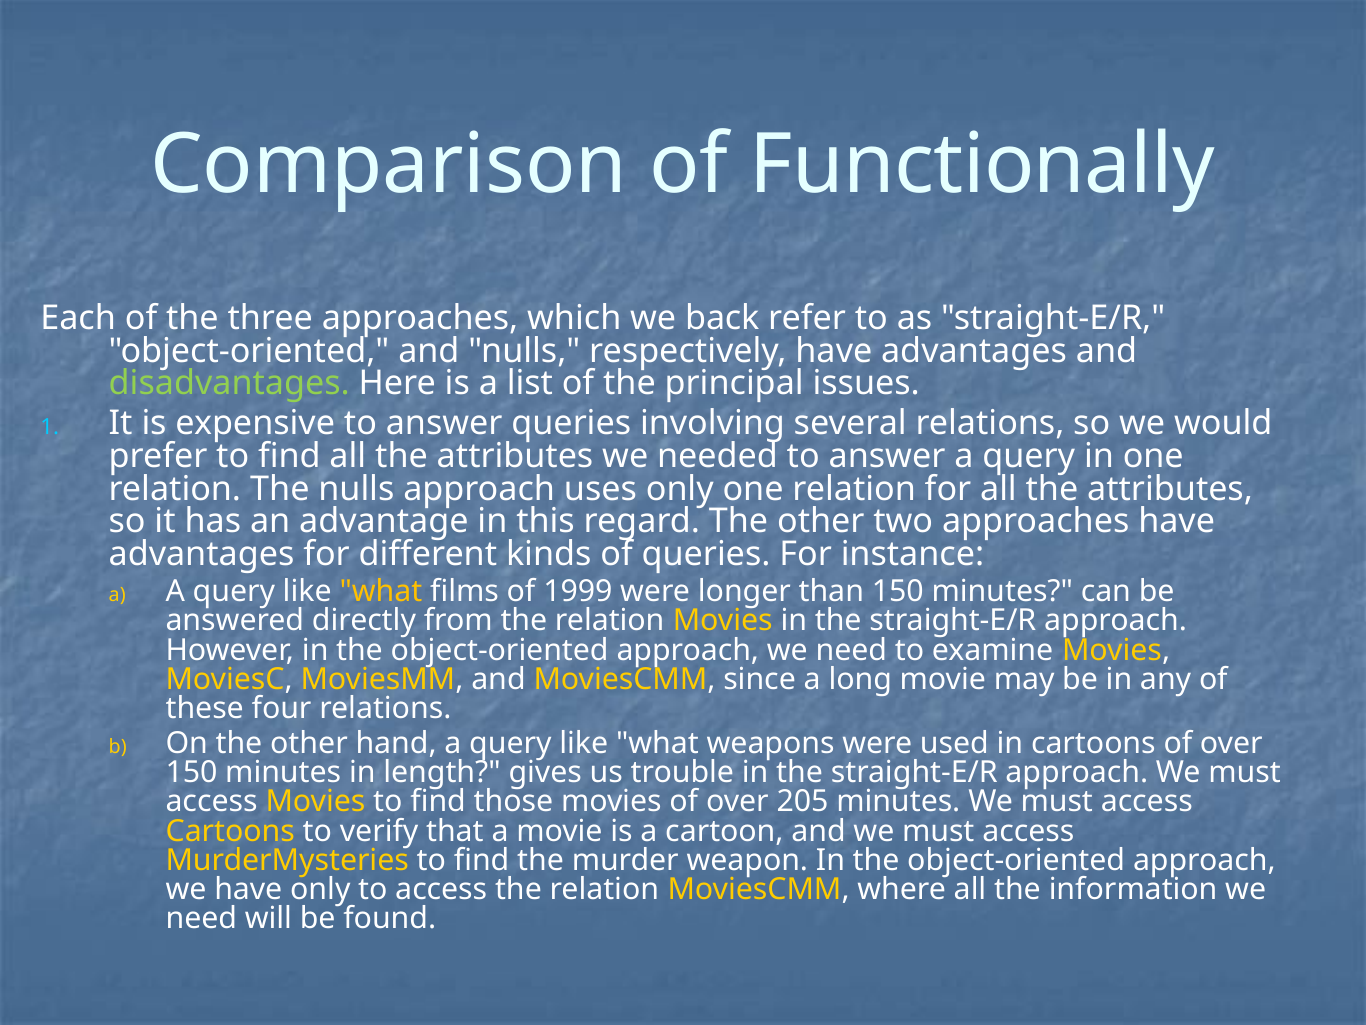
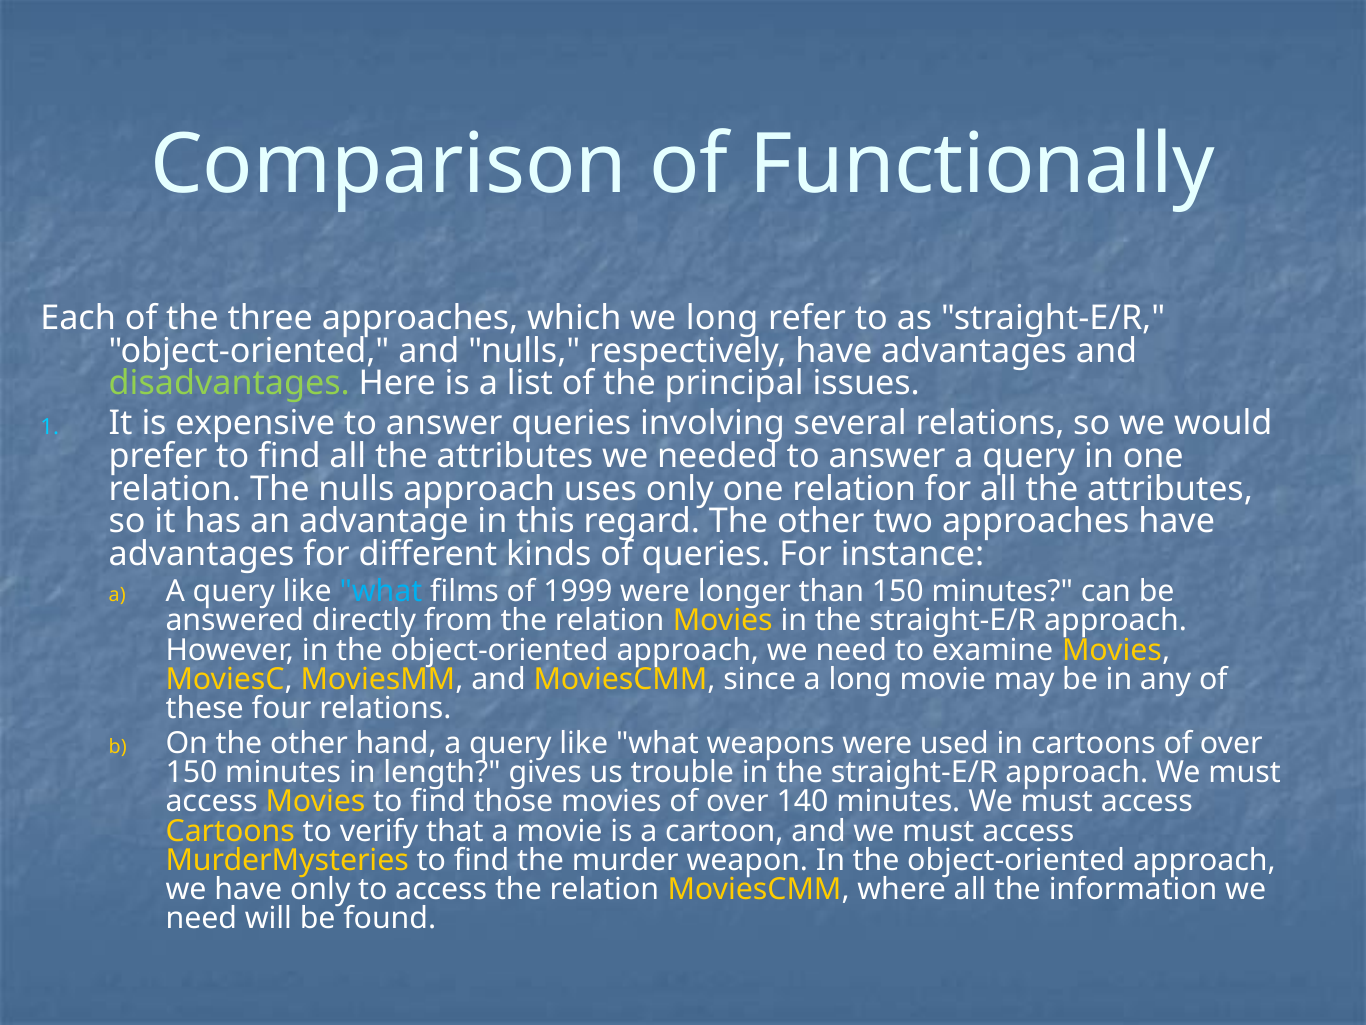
we back: back -> long (722, 318)
what colour: yellow -> light blue (381, 591)
205: 205 -> 140 (803, 802)
